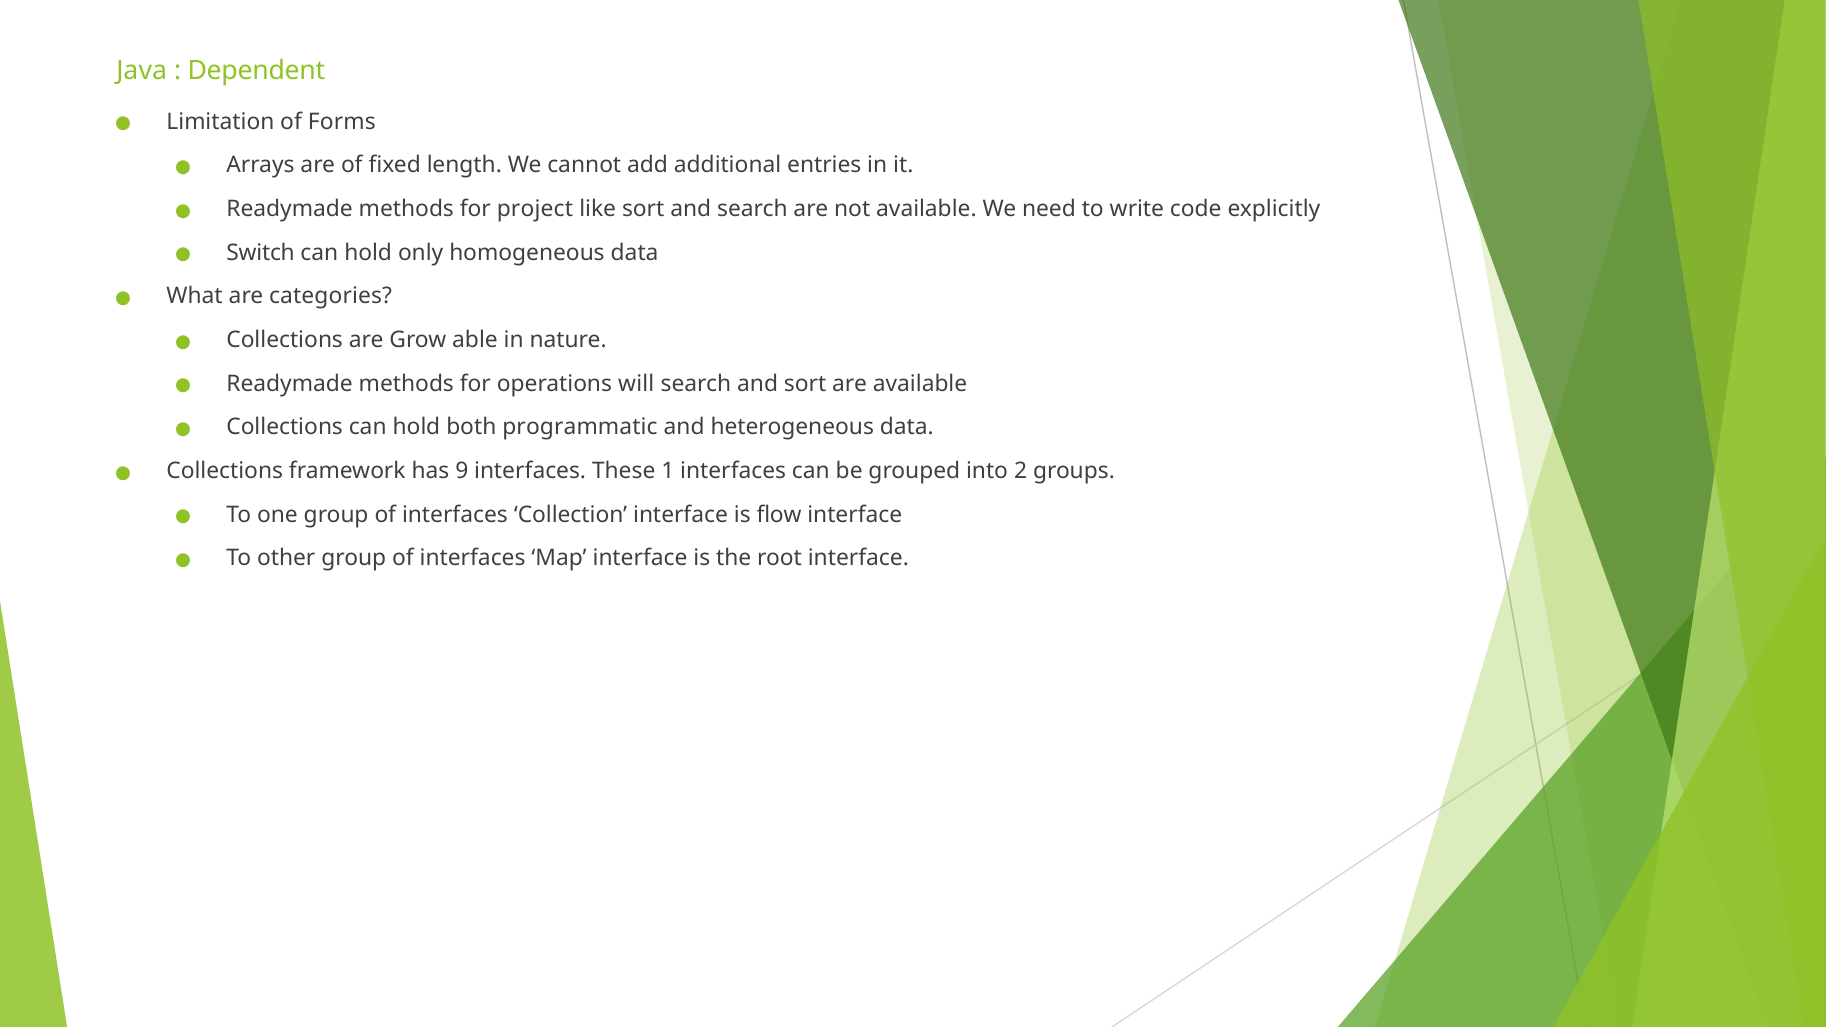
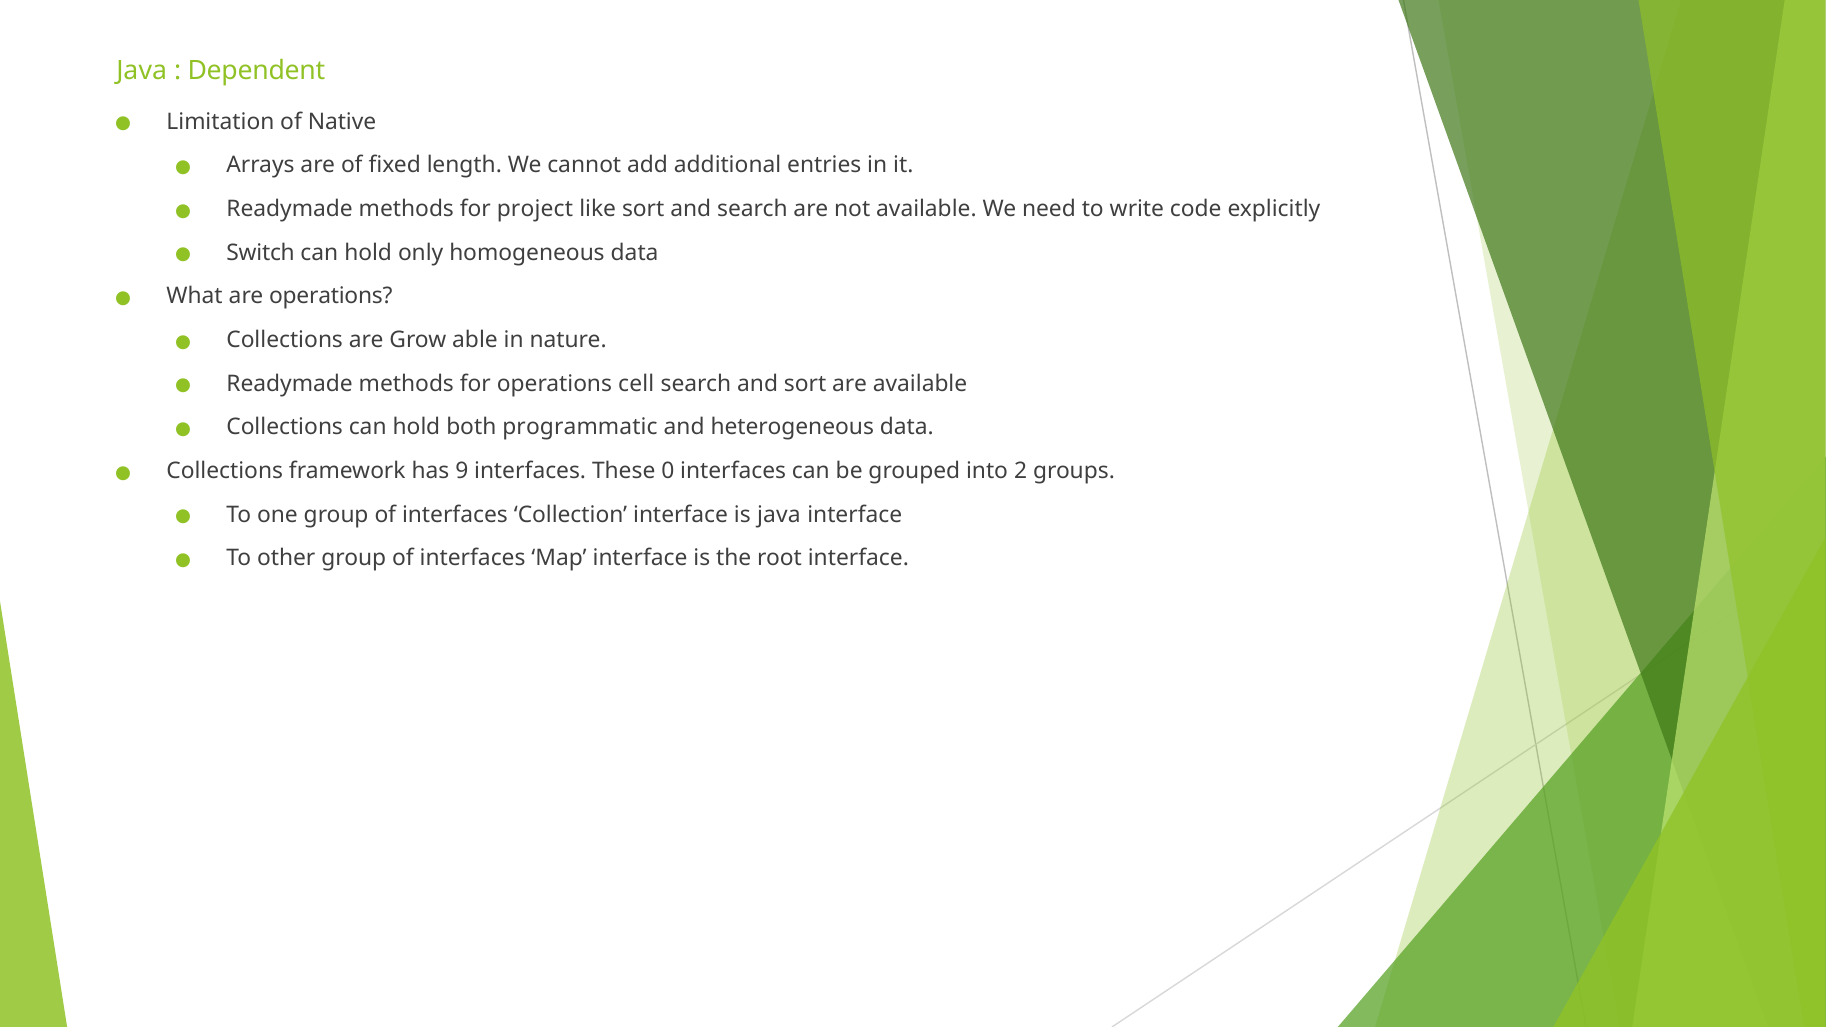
Forms: Forms -> Native (342, 122)
are categories: categories -> operations (331, 296)
will: will -> cell (636, 384)
1: 1 -> 0 (668, 471)
is flow: flow -> java (779, 515)
